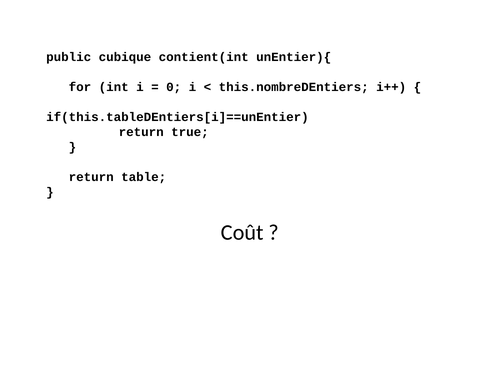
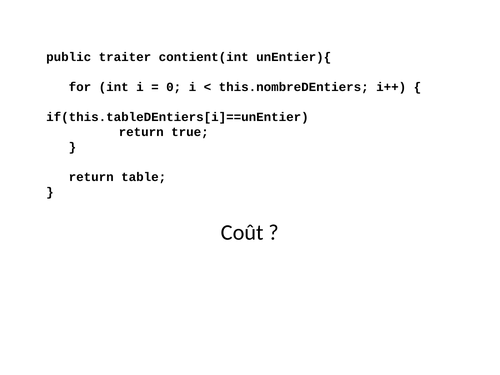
cubique: cubique -> traiter (125, 57)
